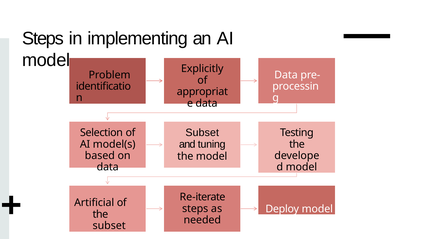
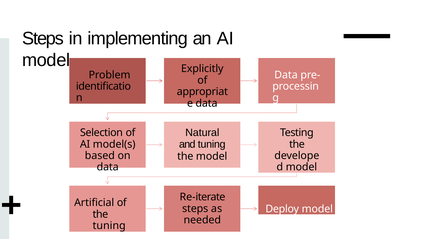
Subset: Subset -> Natural (202, 132)
subset: subset -> tuning (109, 225)
